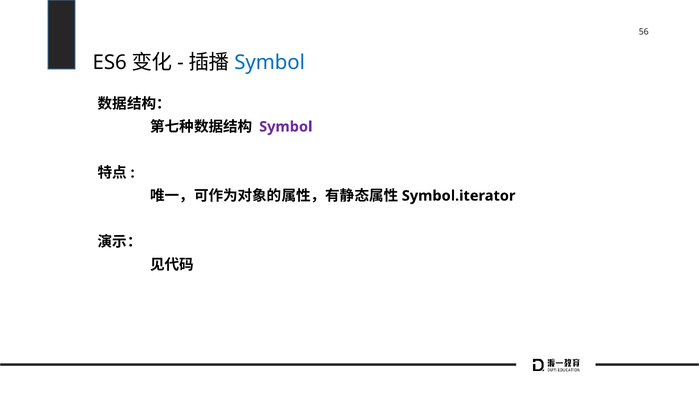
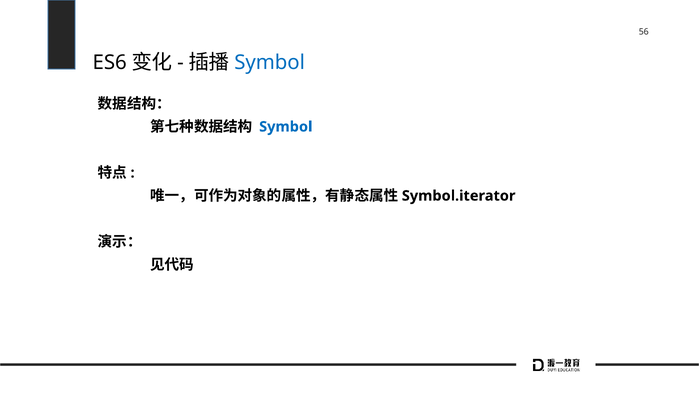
Symbol colour: purple -> blue (286, 127)
